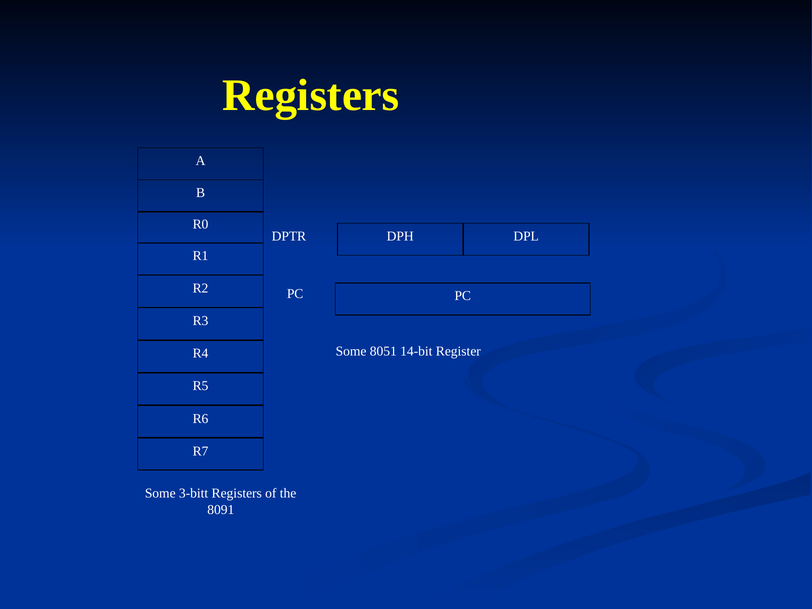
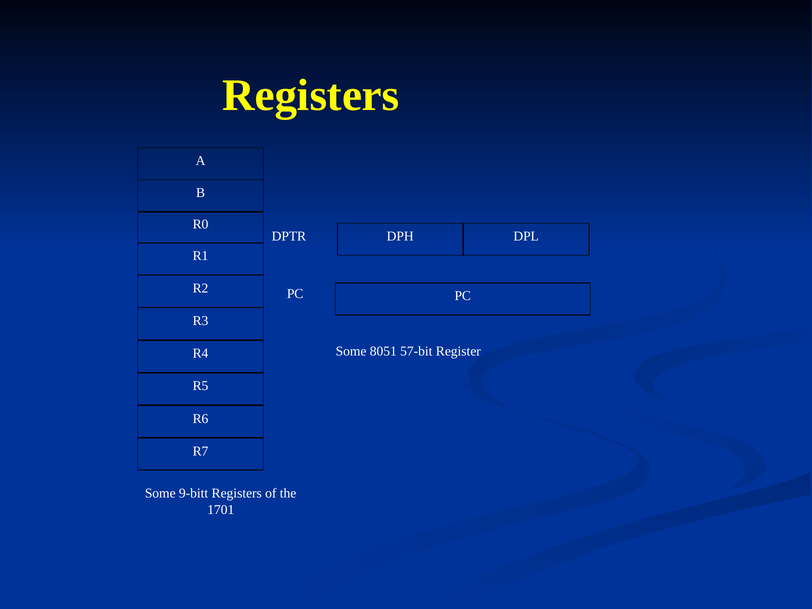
14-bit: 14-bit -> 57-bit (416, 351)
3-bitt: 3-bitt -> 9-bitt (194, 493)
8091: 8091 -> 1701 (221, 510)
